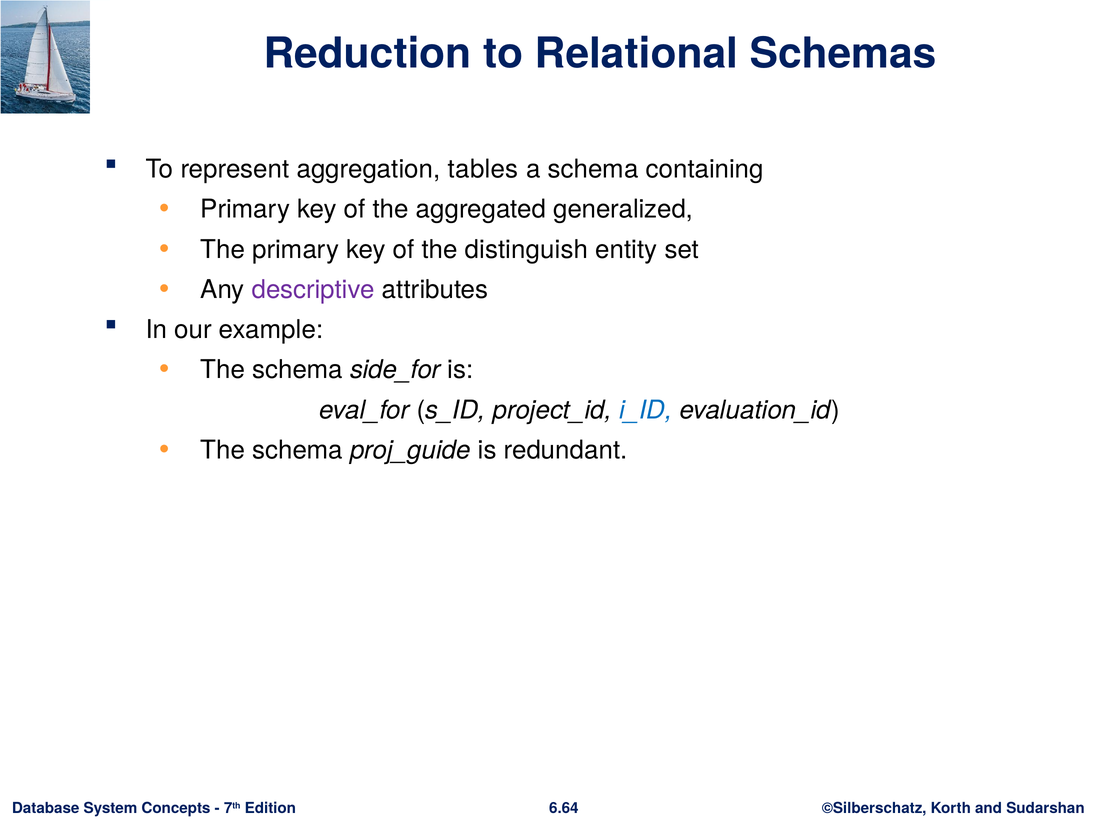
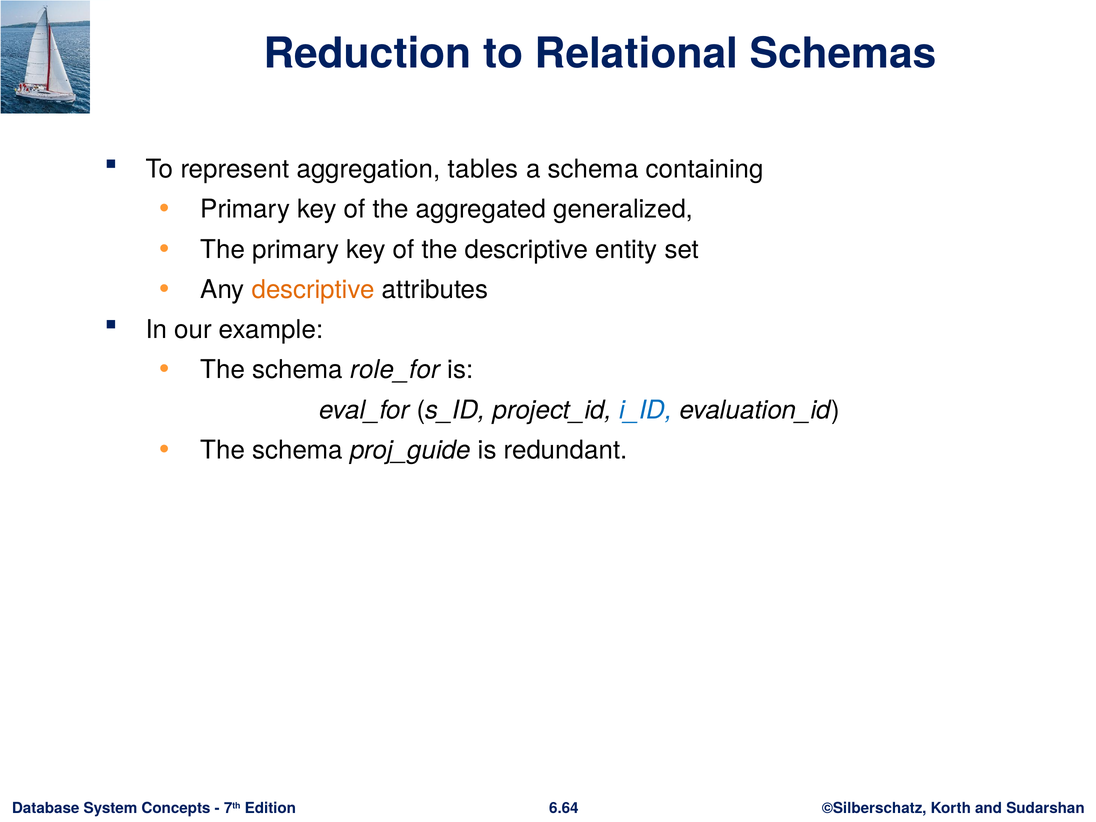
the distinguish: distinguish -> descriptive (526, 249)
descriptive colour: purple -> orange (313, 290)
side_for: side_for -> role_for (395, 370)
